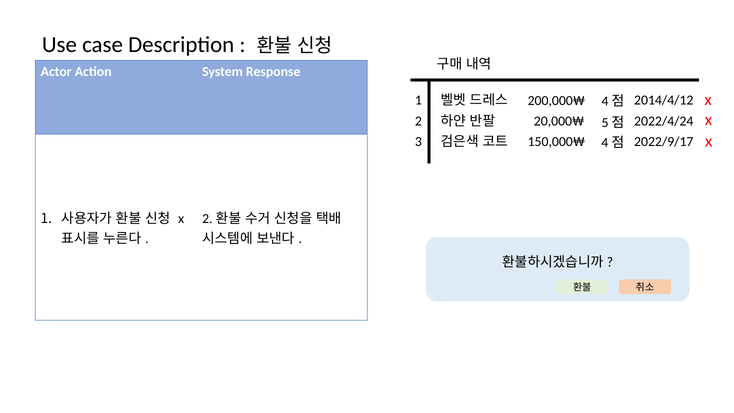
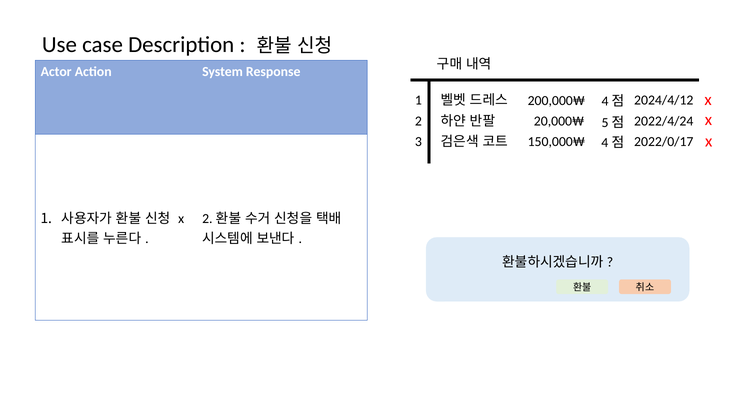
2014/4/12: 2014/4/12 -> 2024/4/12 (664, 100)
2022/9/17: 2022/9/17 -> 2022/0/17 (664, 141)
